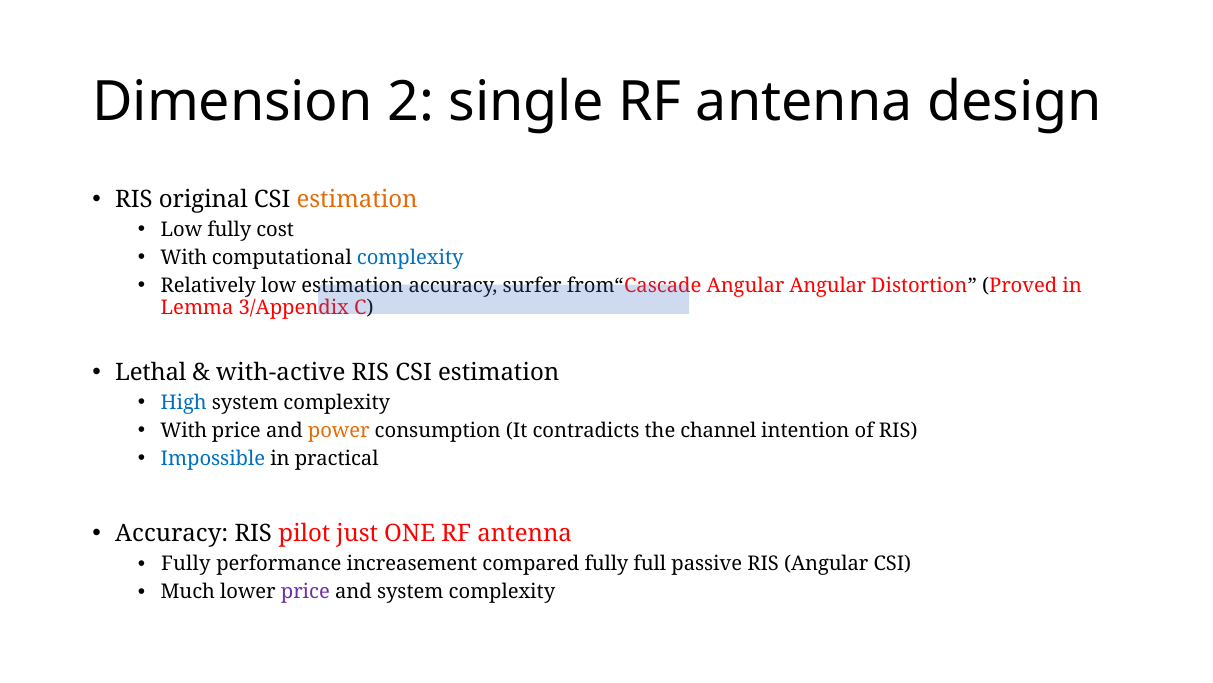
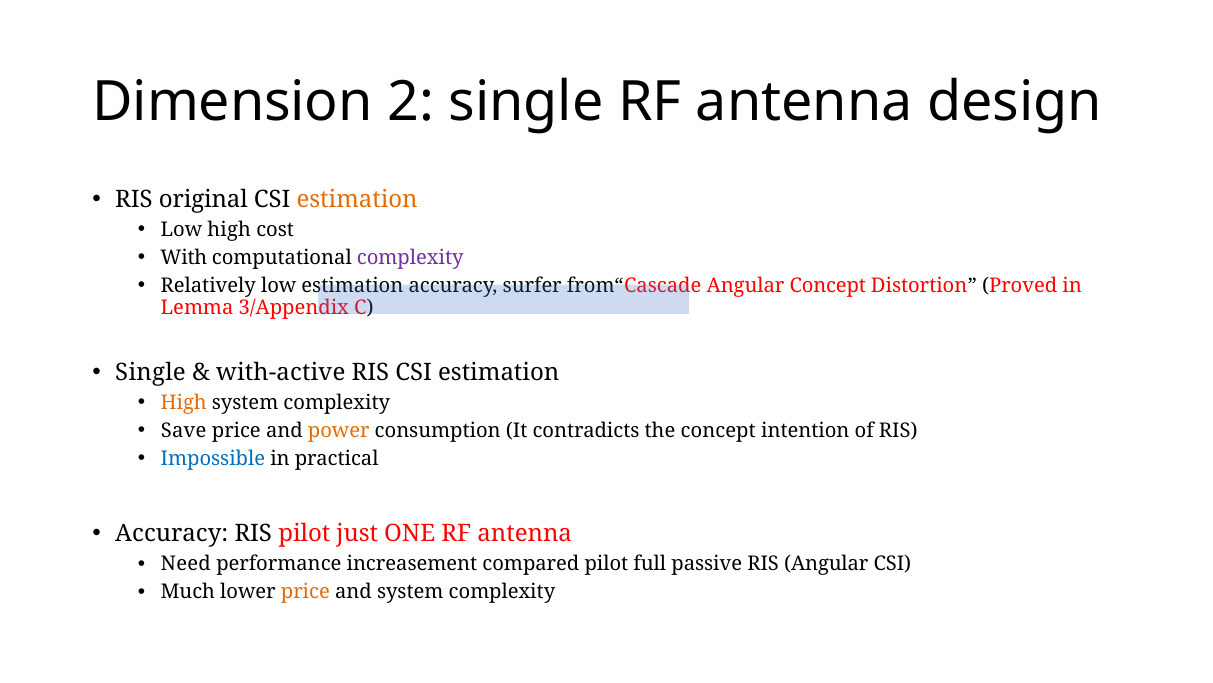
Low fully: fully -> high (229, 229)
complexity colour: blue -> purple (410, 257)
Angular Angular: Angular -> Concept (828, 285)
Lethal: Lethal -> Single (151, 372)
High colour: blue -> orange (184, 402)
With: With -> Save (184, 430)
the channel: channel -> concept (718, 430)
Fully: Fully -> Need (186, 563)
compared fully: fully -> pilot (606, 563)
price colour: purple -> orange (305, 592)
